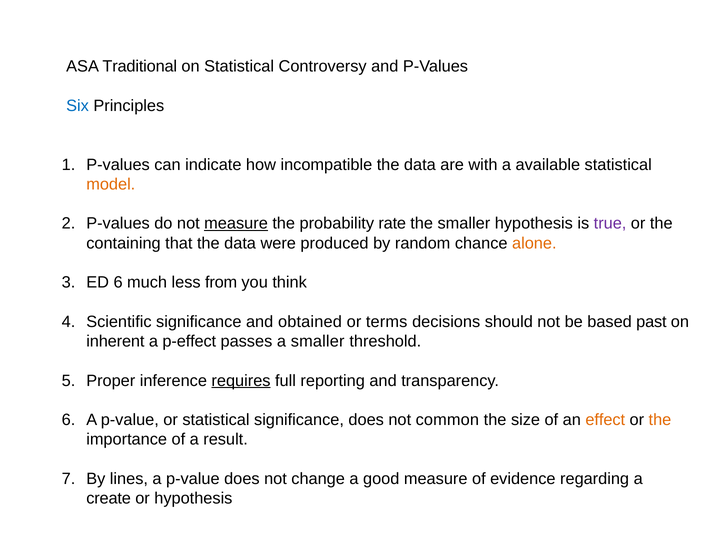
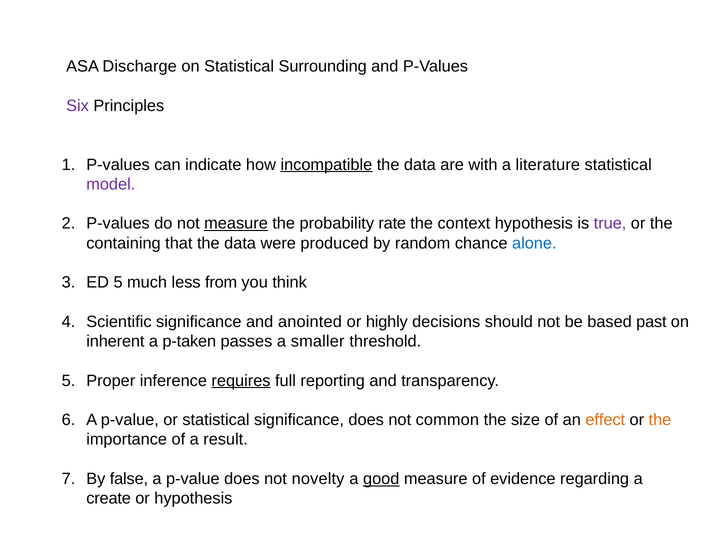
Traditional: Traditional -> Discharge (140, 66)
Controversy: Controversy -> Surrounding (323, 66)
Six colour: blue -> purple (78, 106)
incompatible underline: none -> present (326, 165)
available: available -> literature (548, 165)
model colour: orange -> purple (111, 184)
the smaller: smaller -> context (464, 223)
alone colour: orange -> blue (534, 243)
ED 6: 6 -> 5 (118, 282)
obtained: obtained -> anointed (310, 322)
terms: terms -> highly (387, 322)
p-effect: p-effect -> p-taken (189, 341)
lines: lines -> false (129, 479)
change: change -> novelty (318, 479)
good underline: none -> present (381, 479)
